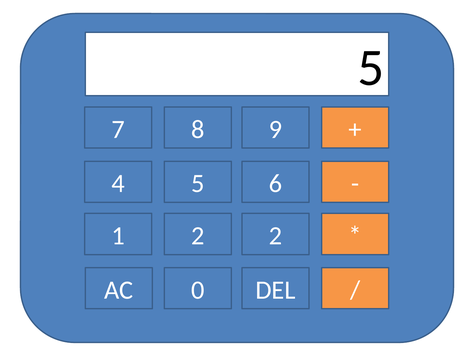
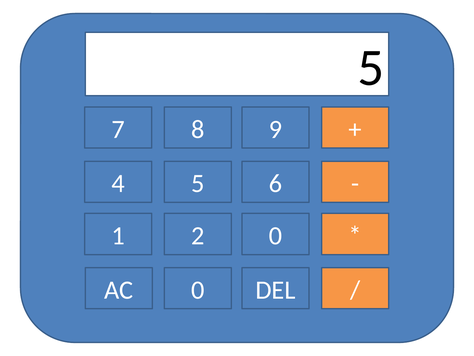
1 2: 2 -> 0 (276, 236)
